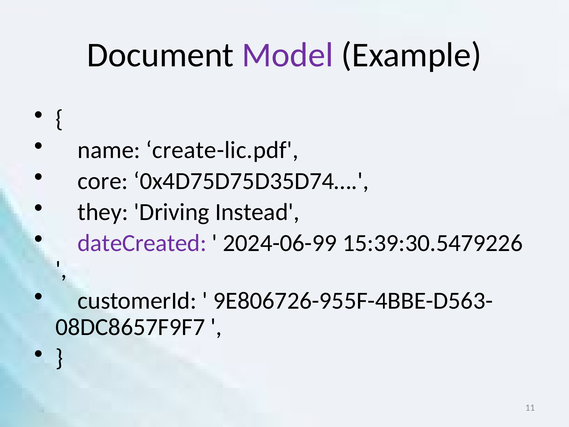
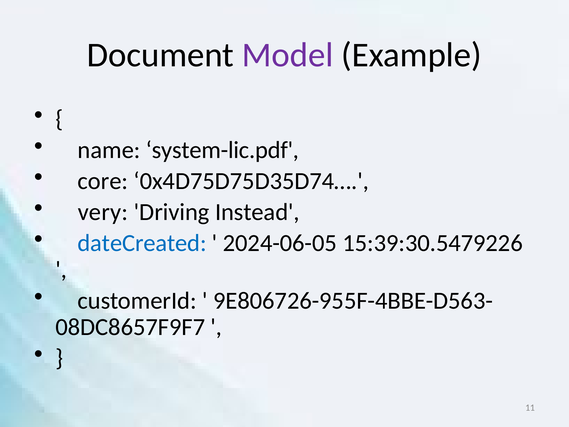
create-lic.pdf: create-lic.pdf -> system-lic.pdf (222, 150)
they: they -> very (103, 212)
dateCreated colour: purple -> blue (142, 243)
2024-06-99: 2024-06-99 -> 2024-06-05 (280, 243)
